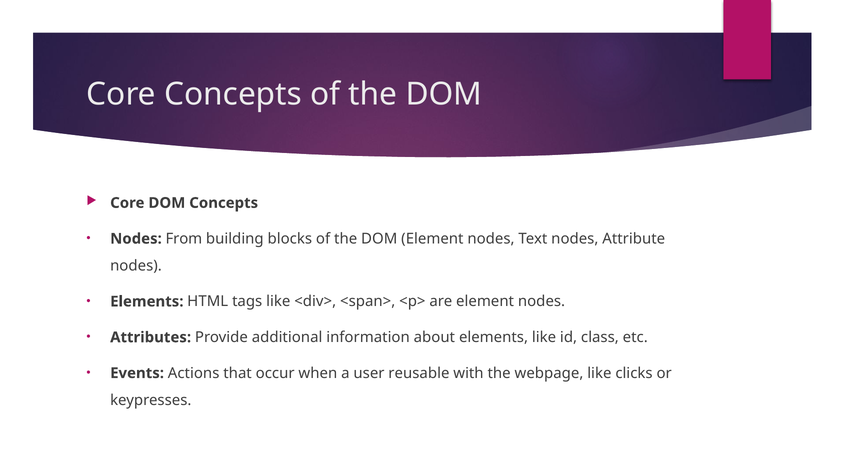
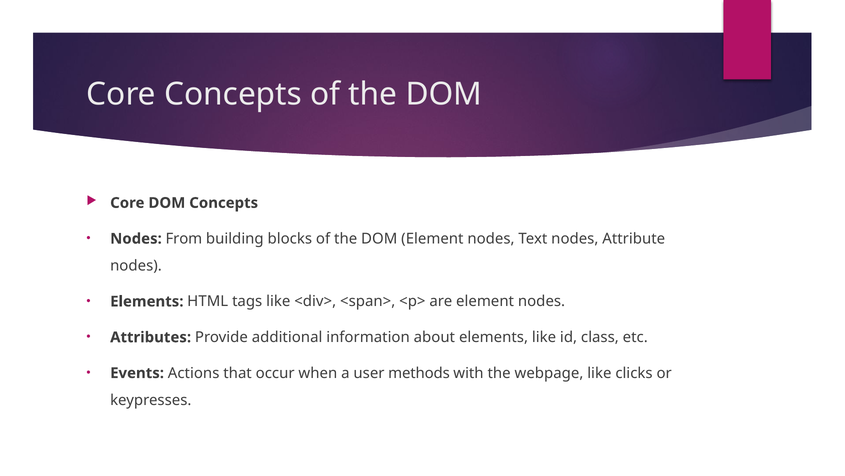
reusable: reusable -> methods (419, 373)
